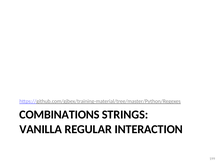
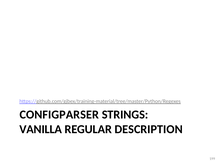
COMBINATIONS: COMBINATIONS -> CONFIGPARSER (59, 114)
INTERACTION: INTERACTION -> DESCRIPTION (149, 129)
